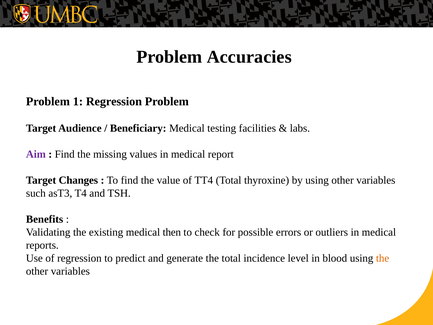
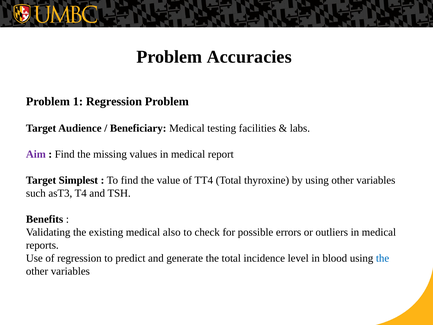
Changes: Changes -> Simplest (78, 180)
then: then -> also (172, 232)
the colour: orange -> blue (383, 258)
